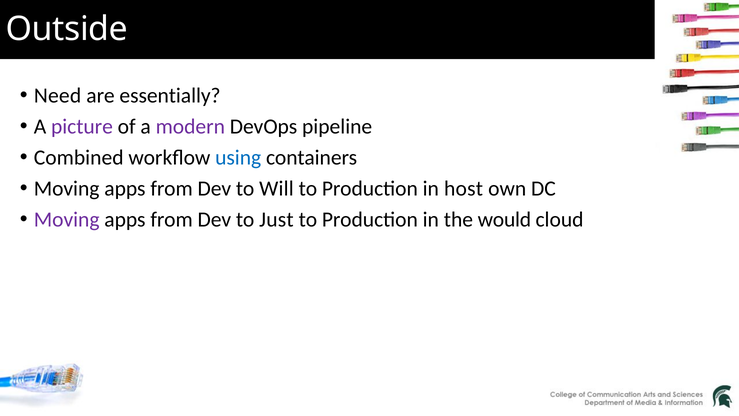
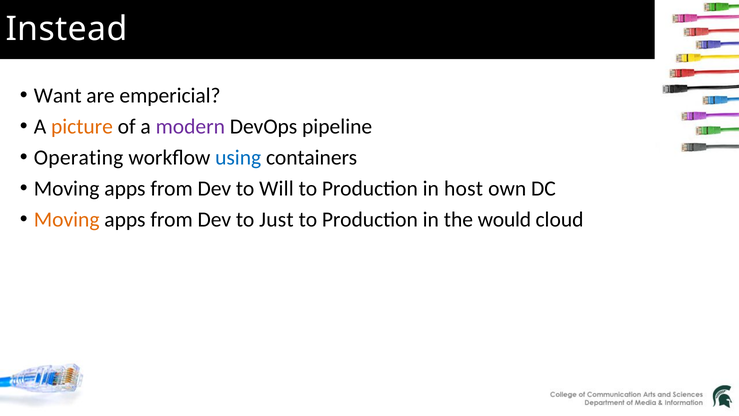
Outside: Outside -> Instead (66, 29)
Need: Need -> Want (58, 95)
essentially: essentially -> empericial (170, 95)
picture colour: purple -> orange (82, 126)
Combined: Combined -> Operating (79, 157)
Moving colour: purple -> orange (67, 219)
